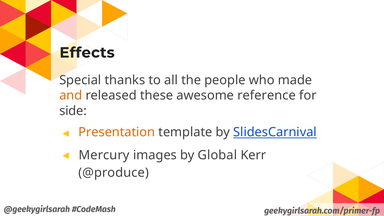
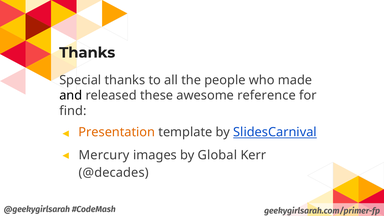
Effects: Effects -> Thanks (87, 53)
and colour: orange -> black (71, 96)
side: side -> find (73, 111)
@produce: @produce -> @decades (114, 173)
